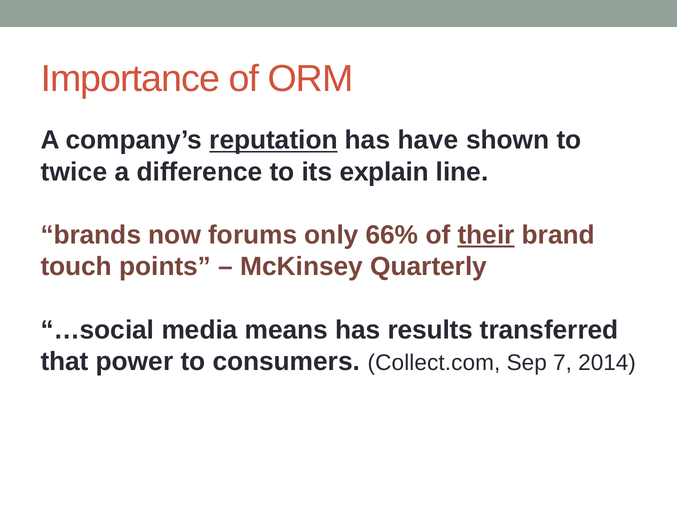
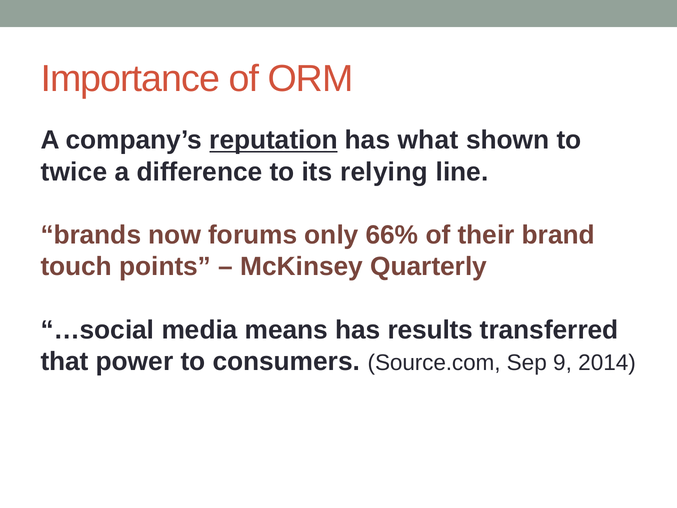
have: have -> what (428, 140)
explain: explain -> relying (384, 172)
their underline: present -> none (486, 235)
Collect.com: Collect.com -> Source.com (434, 363)
7: 7 -> 9 (563, 363)
